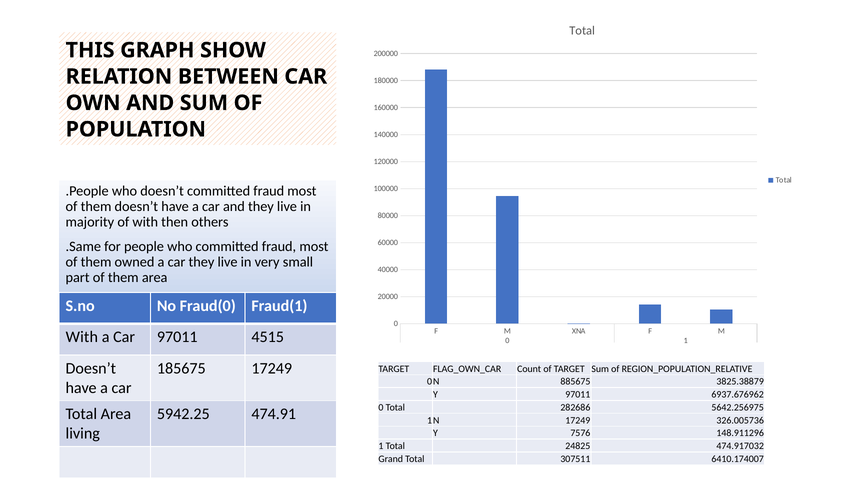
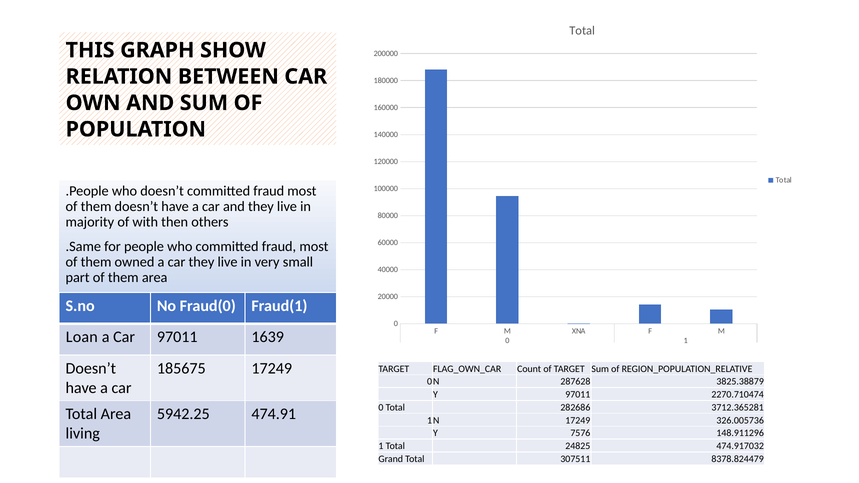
With: With -> Loan (82, 337)
4515: 4515 -> 1639 (268, 337)
885675: 885675 -> 287628 (575, 382)
6937.676962: 6937.676962 -> 2270.710474 (738, 395)
5642.256975: 5642.256975 -> 3712.365281 (738, 408)
6410.174007: 6410.174007 -> 8378.824479 (738, 459)
